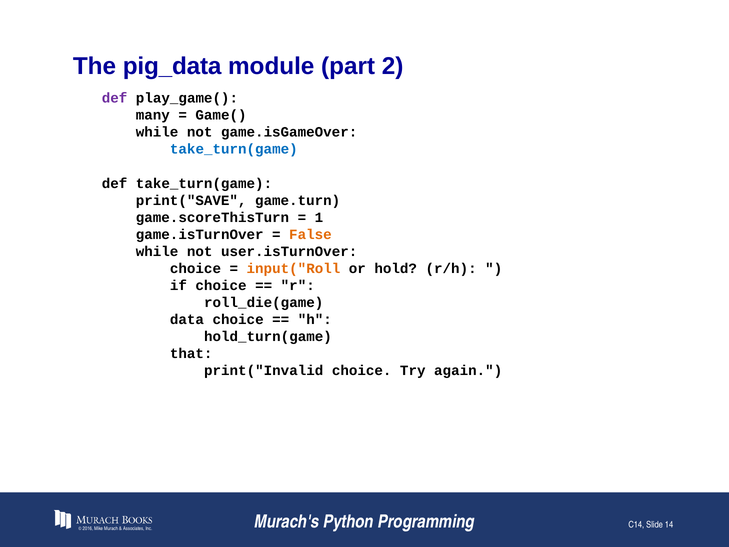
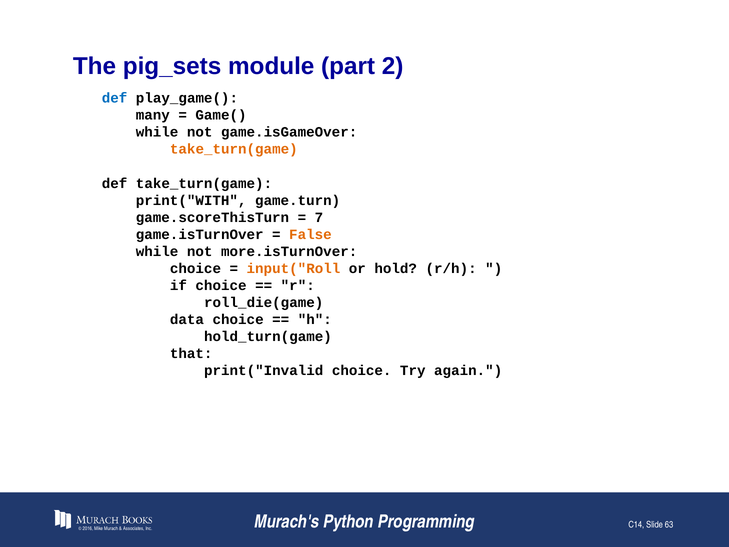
pig_data: pig_data -> pig_sets (172, 66)
def colour: purple -> blue (115, 98)
take_turn(game colour: blue -> orange (234, 149)
print("SAVE: print("SAVE -> print("WITH (191, 200)
1: 1 -> 7 (319, 217)
user.isTurnOver: user.isTurnOver -> more.isTurnOver (289, 251)
14: 14 -> 63 (669, 525)
